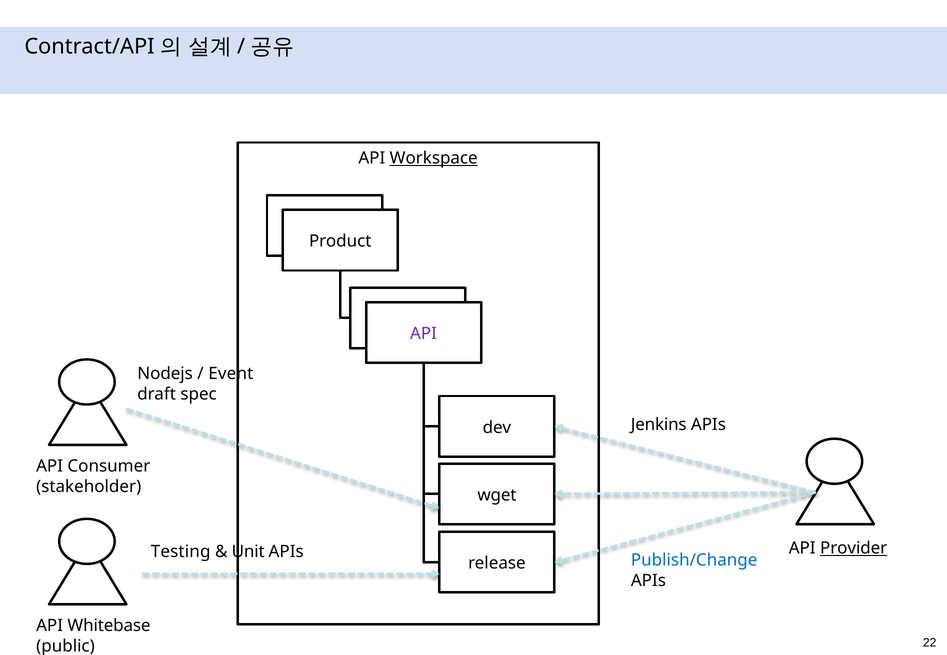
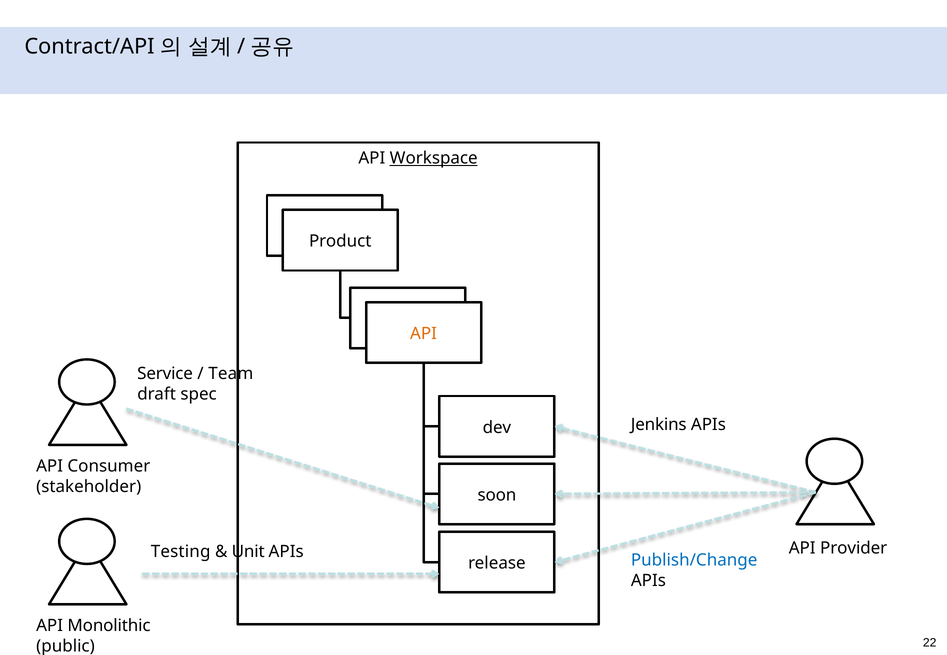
API colour: purple -> orange (424, 334)
Nodejs: Nodejs -> Service (165, 374)
Event: Event -> Team (231, 374)
wget: wget -> soon (497, 496)
Provider underline: present -> none (854, 549)
Whitebase: Whitebase -> Monolithic (109, 626)
